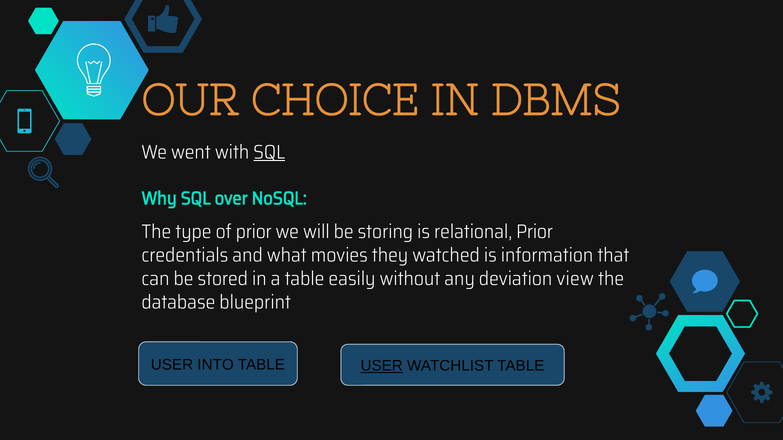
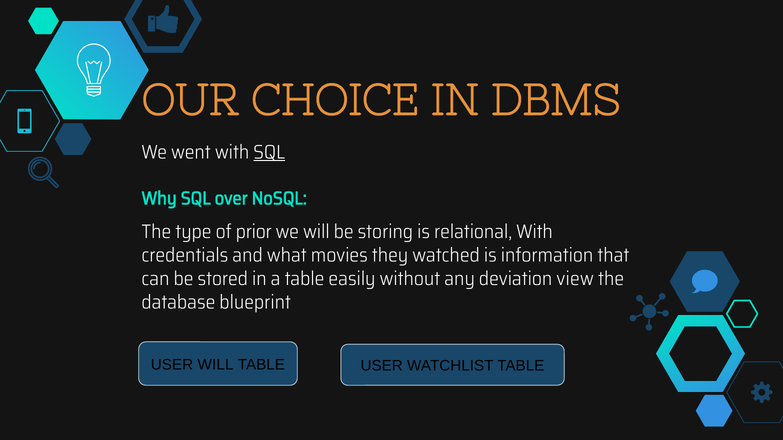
relational Prior: Prior -> With (535, 232)
USER INTO: INTO -> WILL (216, 365)
USER underline: present -> none (382, 366)
